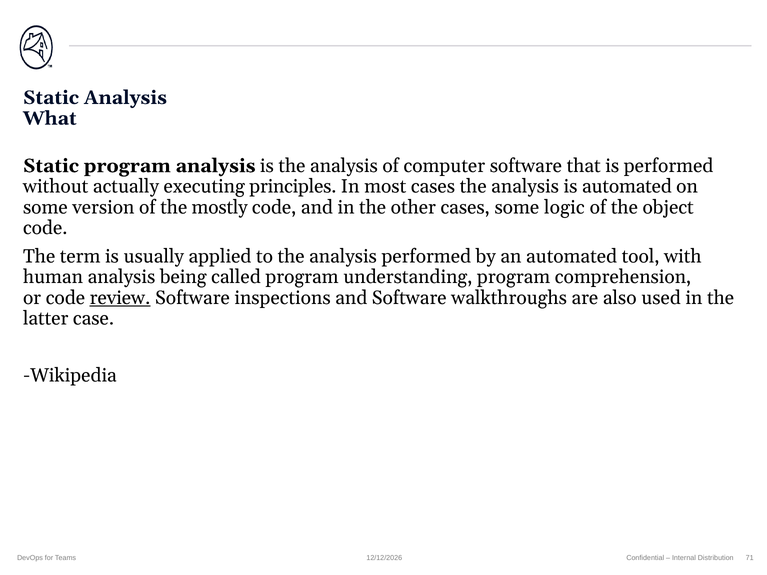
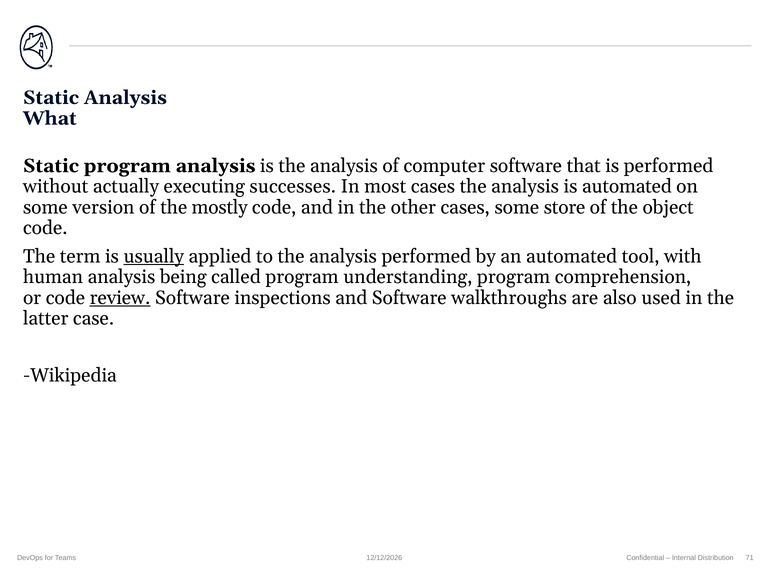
principles: principles -> successes (293, 187)
logic: logic -> store (565, 207)
usually underline: none -> present (154, 257)
